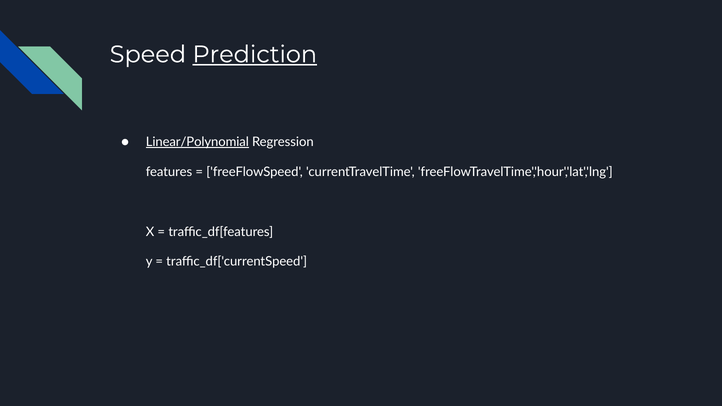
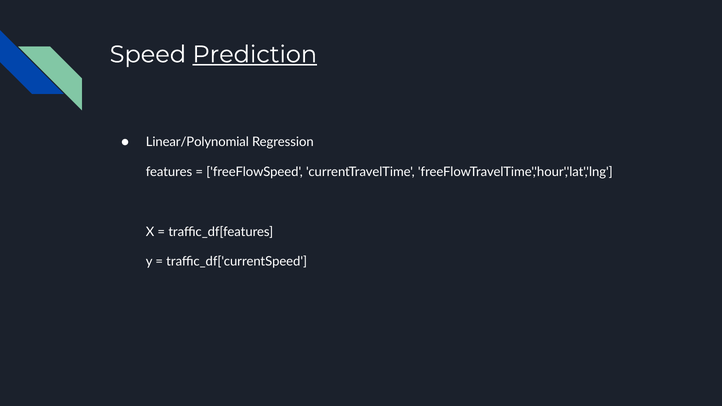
Linear/Polynomial underline: present -> none (197, 142)
